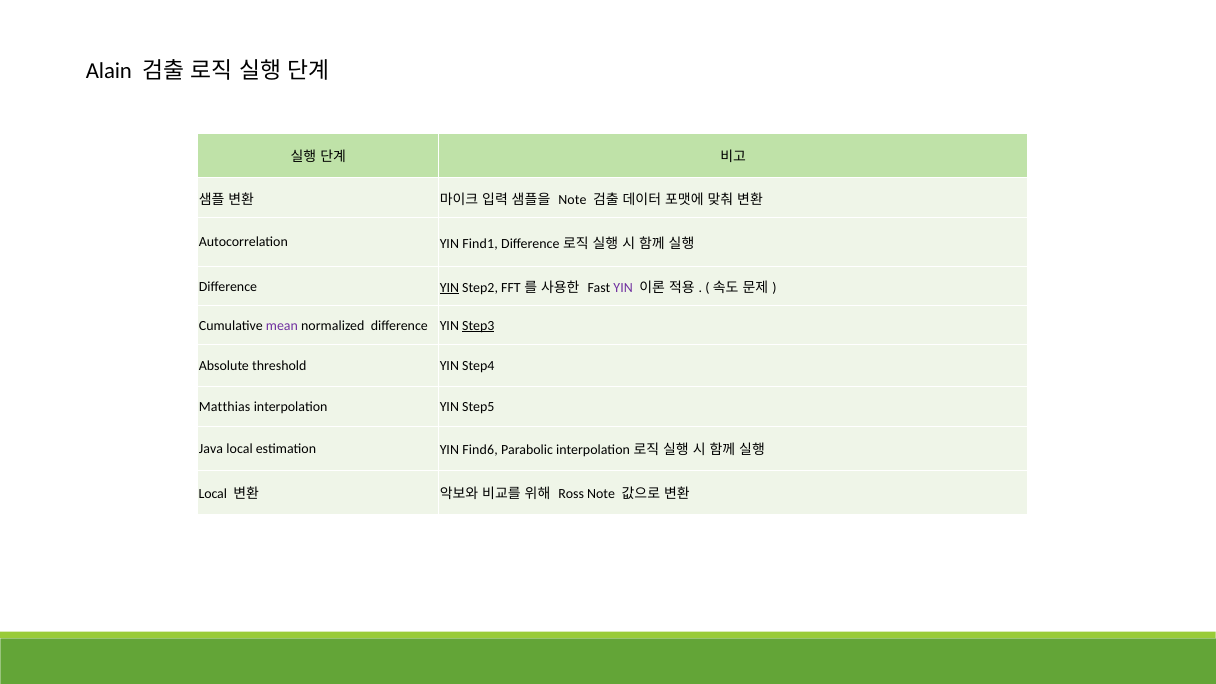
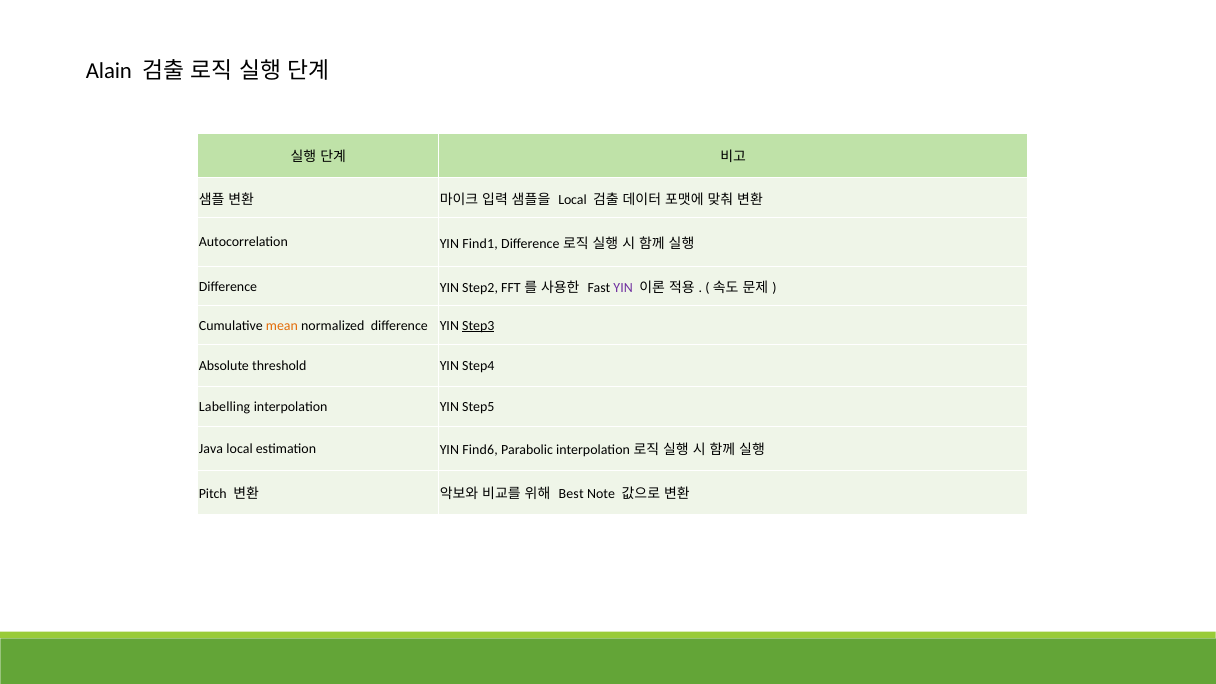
Note: Note -> Local (573, 199)
YIN underline: present -> none (449, 288)
mean colour: purple -> orange (282, 326)
Matthias: Matthias -> Labelling (225, 407)
Local: Local -> Pitch (213, 494)
Ross: Ross -> Best (571, 494)
